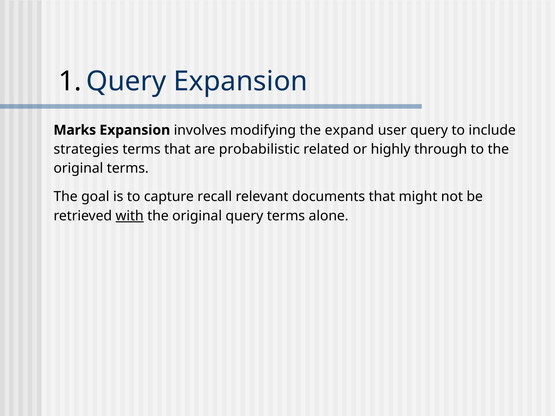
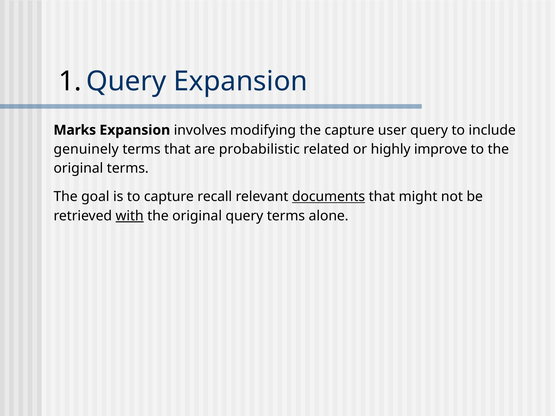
the expand: expand -> capture (349, 130)
strategies: strategies -> genuinely (86, 149)
through: through -> improve (441, 149)
documents underline: none -> present (329, 197)
